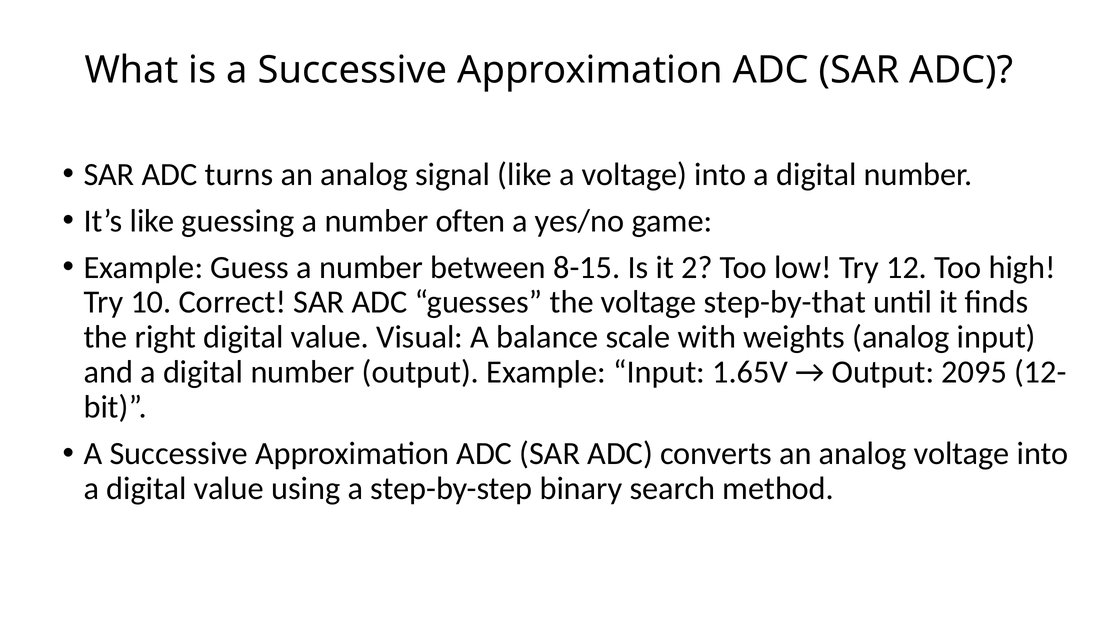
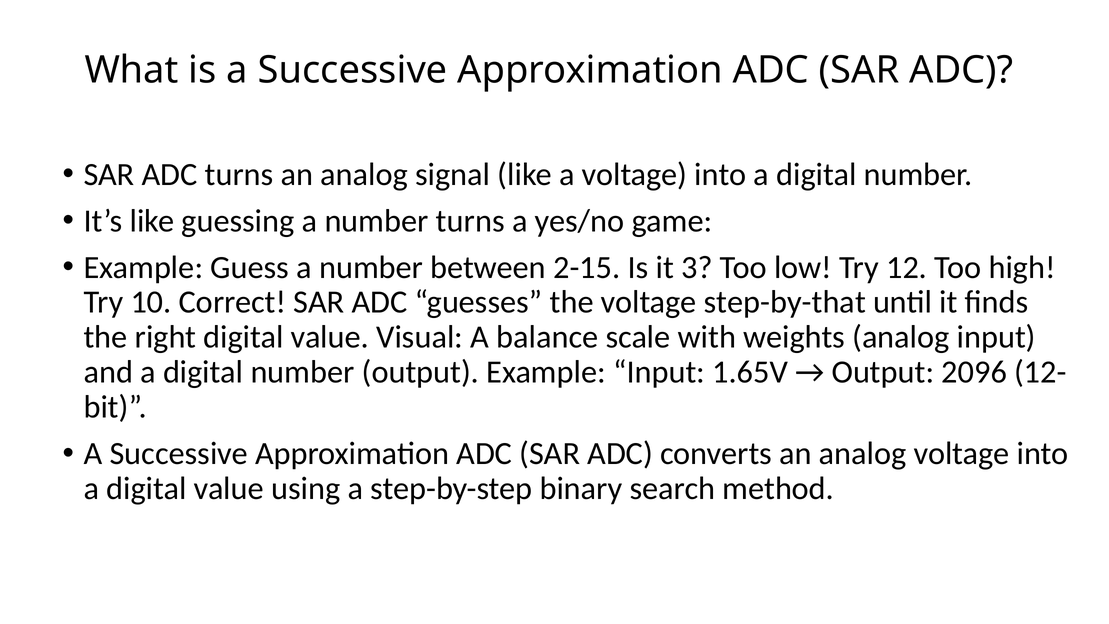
number often: often -> turns (470, 221)
8-15: 8-15 -> 2-15 (587, 267)
2: 2 -> 3 (697, 267)
2095: 2095 -> 2096 (974, 372)
